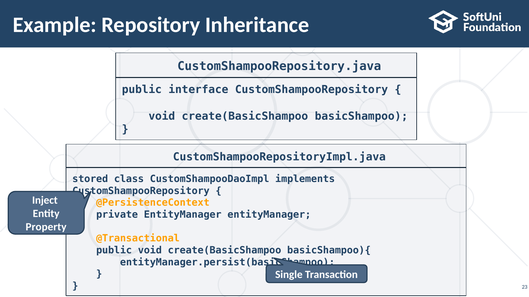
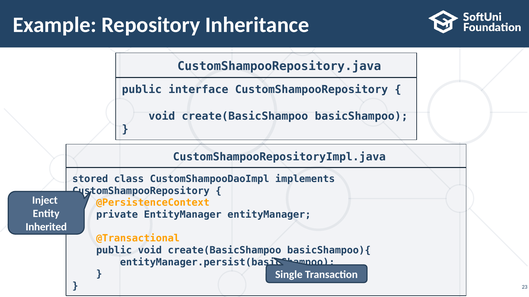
Property: Property -> Inherited (46, 227)
